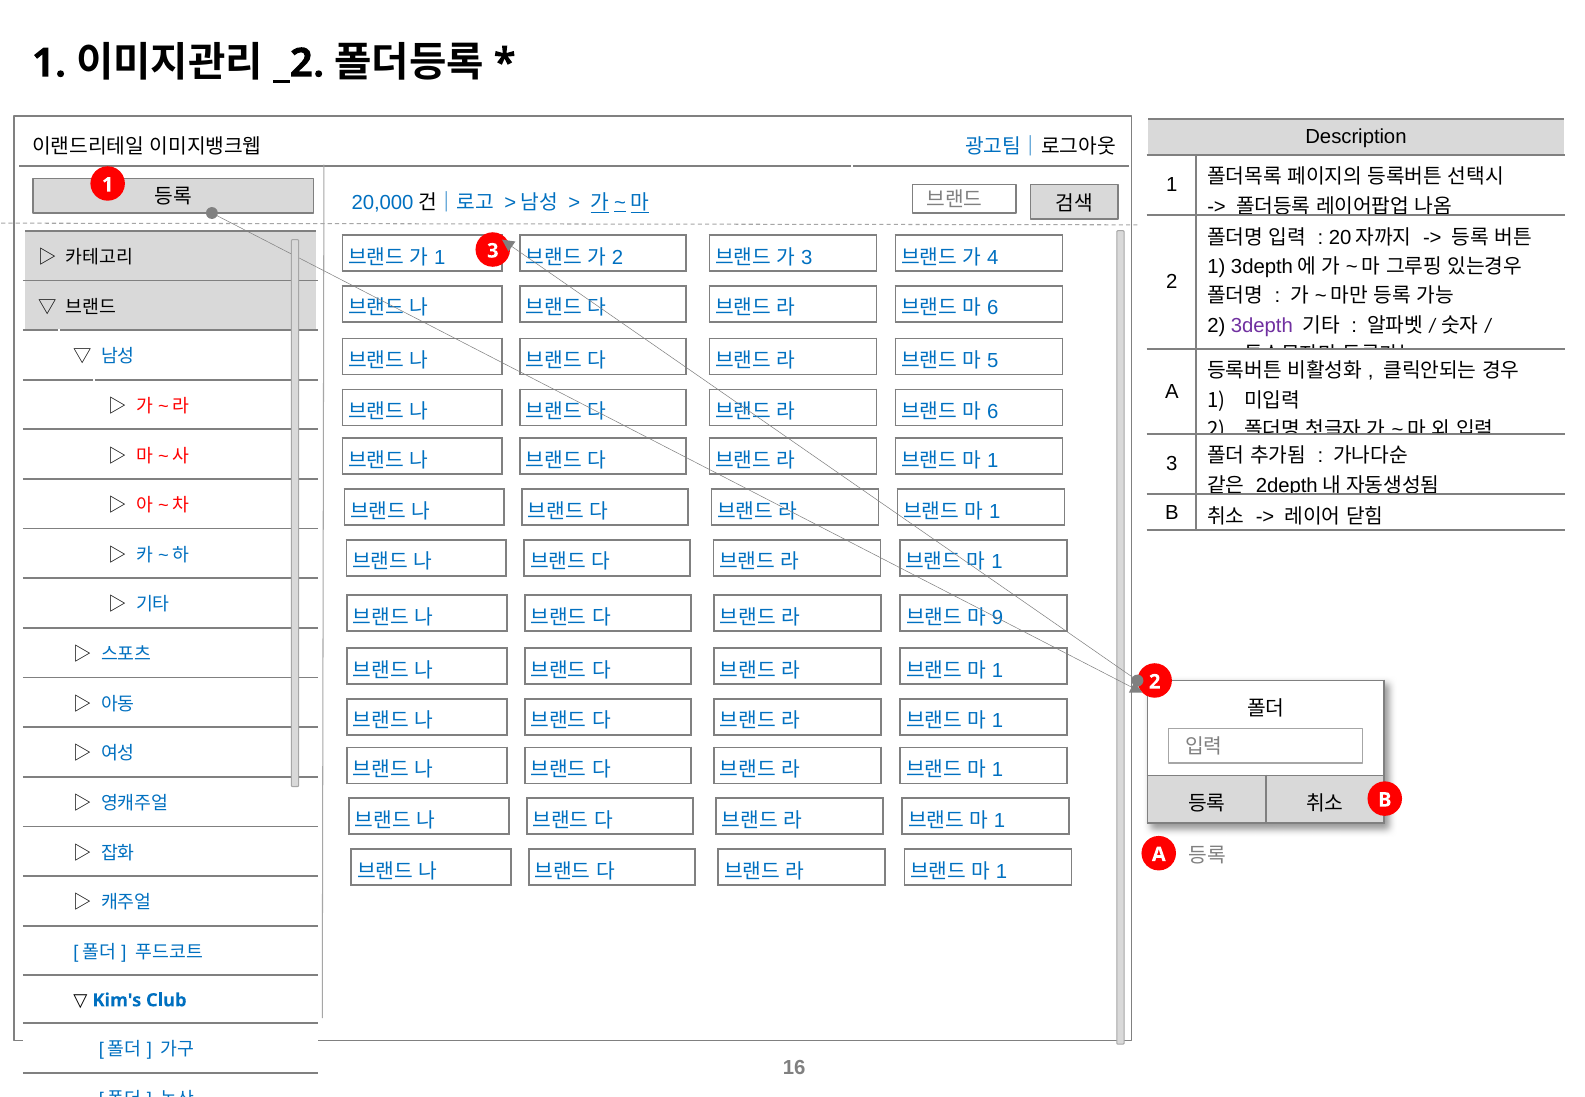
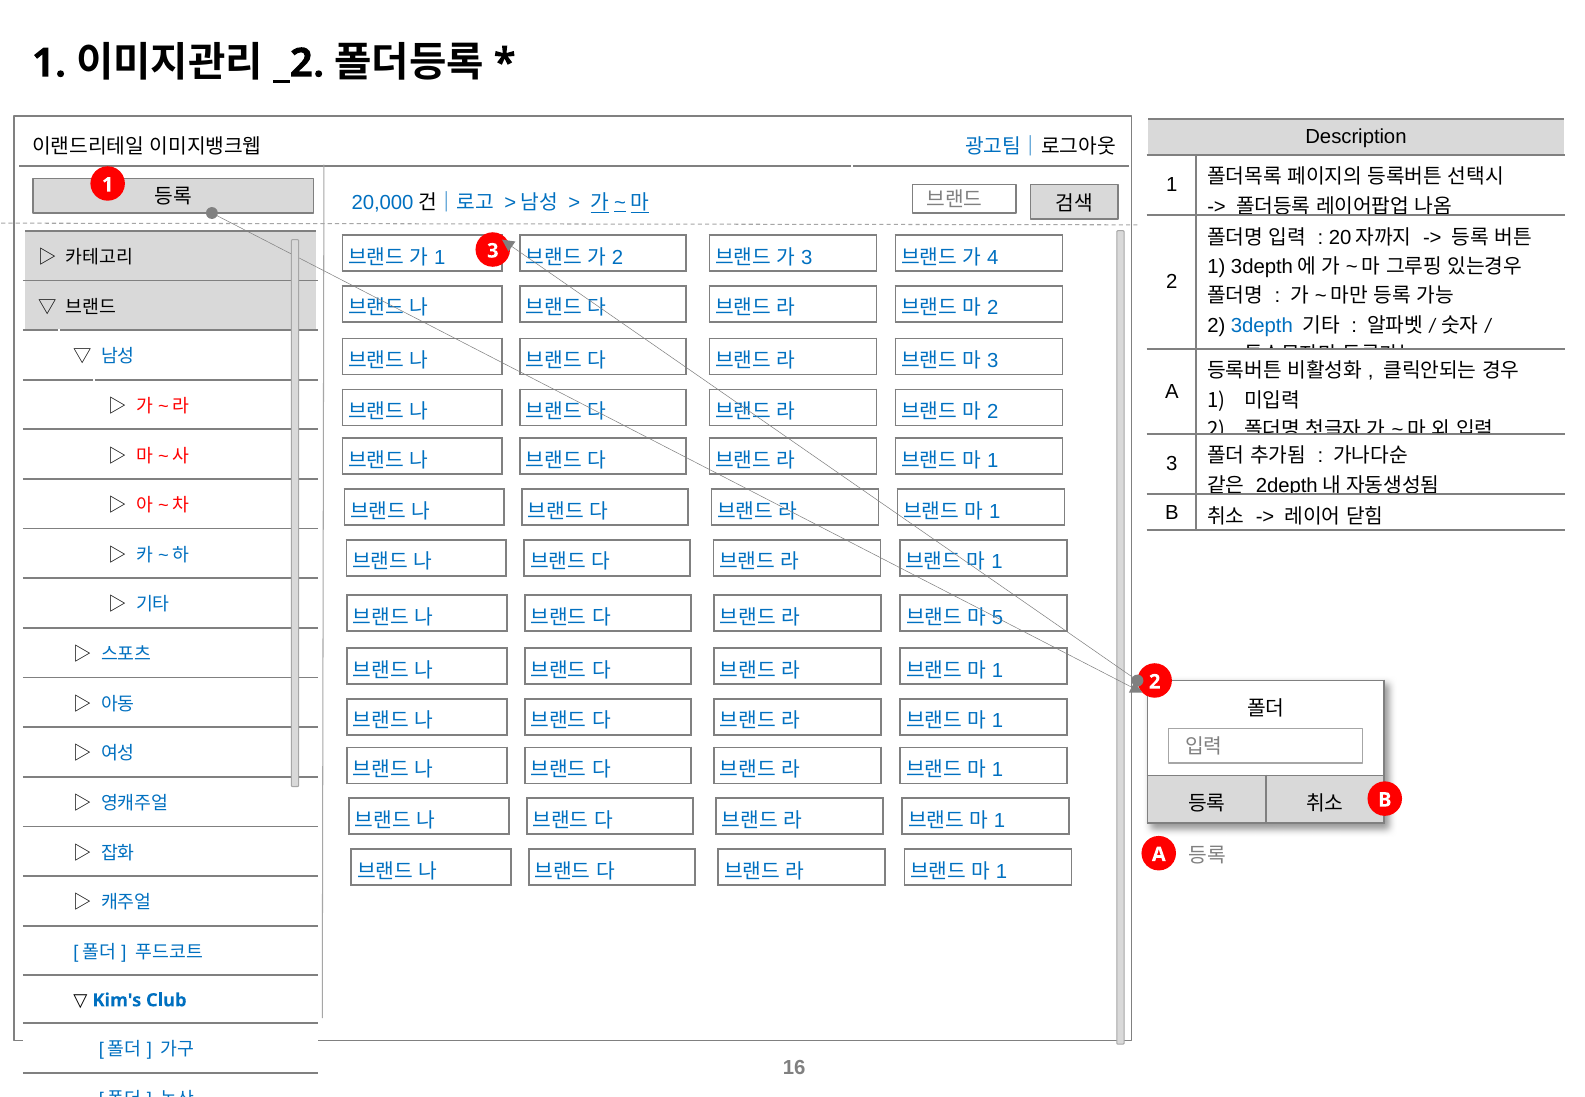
6: 6 -> 2 (993, 308)
3depth colour: purple -> blue (1262, 325)
5: 5 -> 3 (993, 361)
6: 6 -> 2 (993, 412)
9: 9 -> 5 (998, 618)
